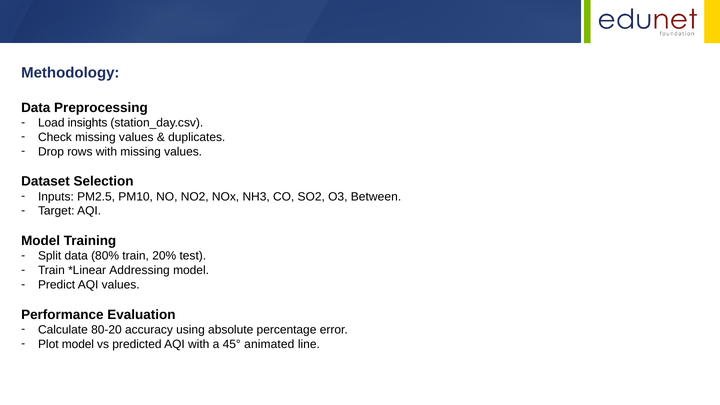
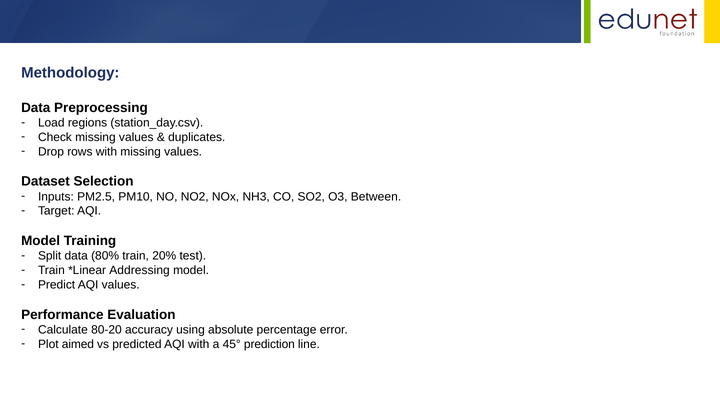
insights: insights -> regions (88, 123)
Plot model: model -> aimed (78, 344)
animated: animated -> prediction (269, 344)
